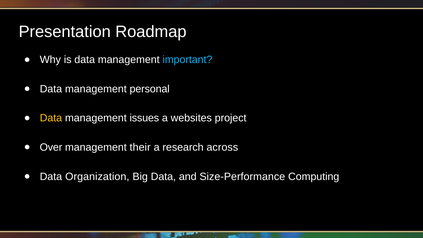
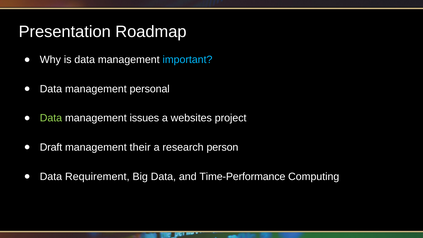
Data colour: yellow -> light green (51, 118)
Over: Over -> Draft (51, 147)
across: across -> person (222, 147)
Organization: Organization -> Requirement (97, 176)
Size-Performance: Size-Performance -> Time-Performance (242, 176)
